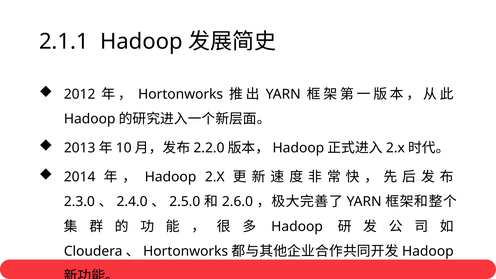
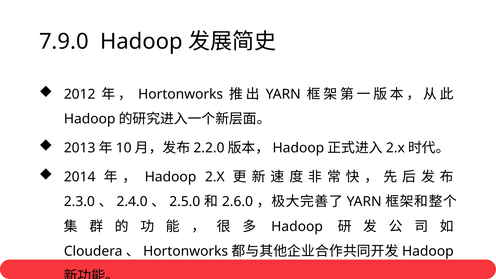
2.1.1: 2.1.1 -> 7.9.0 (64, 42)
